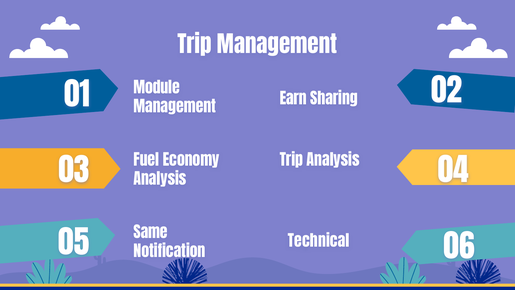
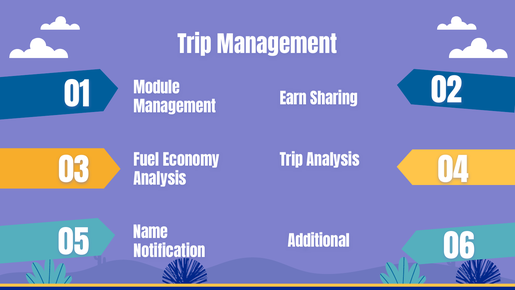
Same: Same -> Name (151, 233)
Technical: Technical -> Additional (319, 241)
